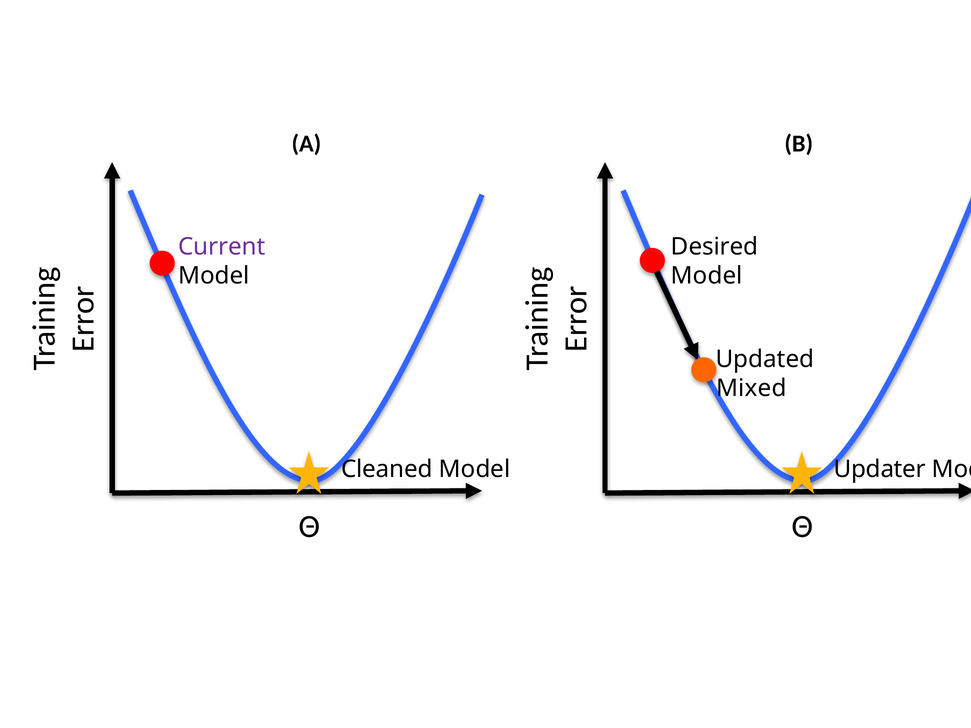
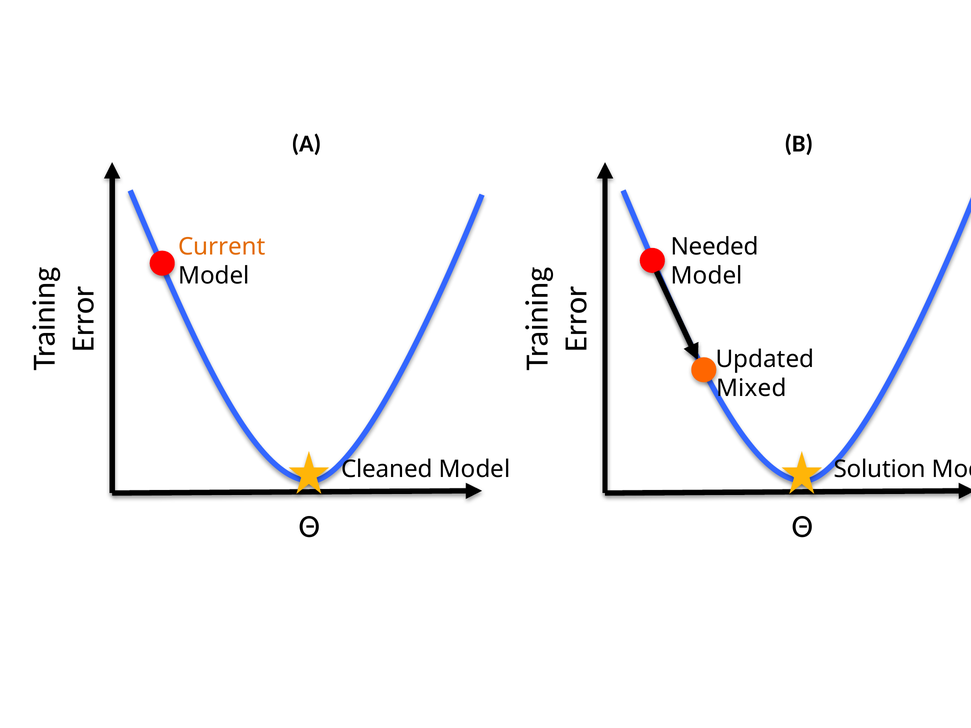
Current colour: purple -> orange (222, 247)
Desired: Desired -> Needed (715, 247)
Updater: Updater -> Solution (880, 469)
